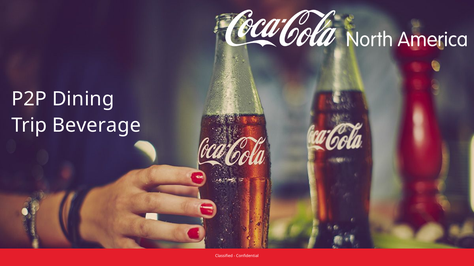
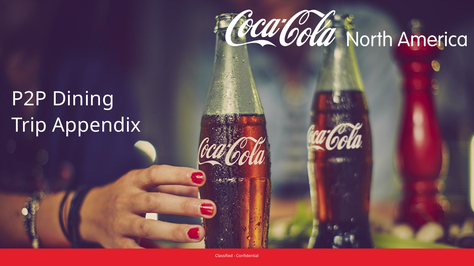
Beverage: Beverage -> Appendix (97, 126)
